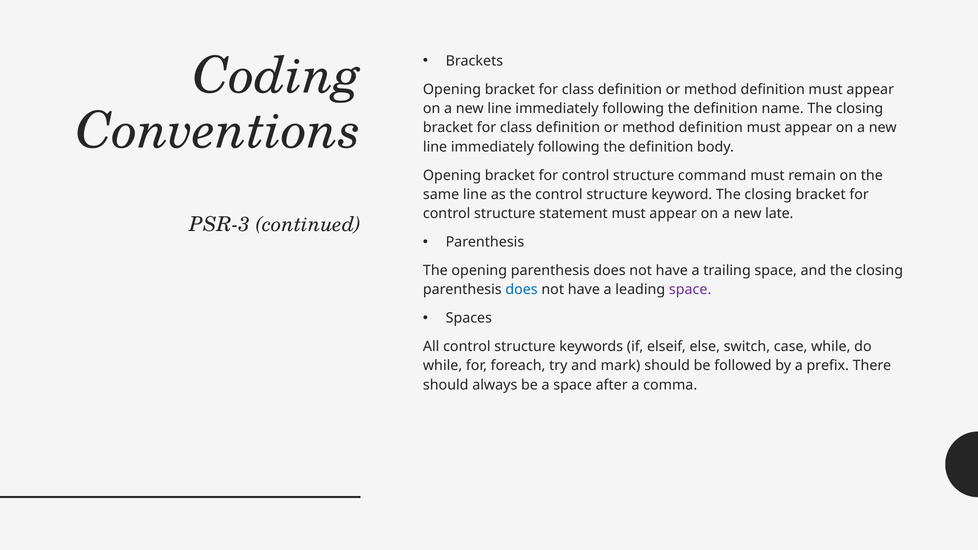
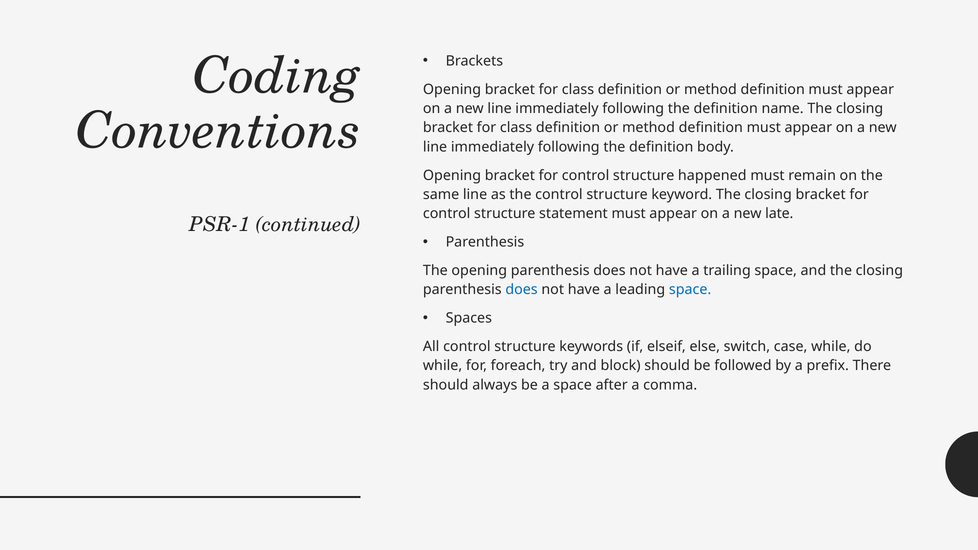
command: command -> happened (712, 175)
PSR-3: PSR-3 -> PSR-1 (220, 224)
space colour: purple -> blue (690, 290)
mark: mark -> block (621, 366)
